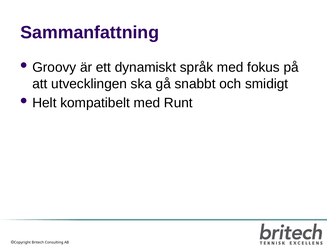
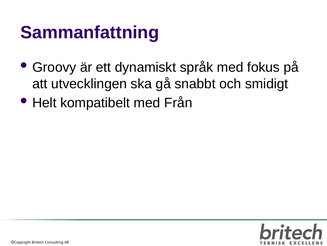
Runt: Runt -> Från (178, 103)
